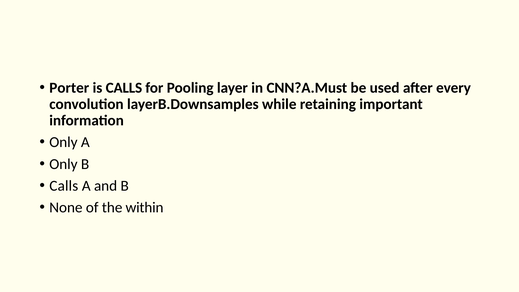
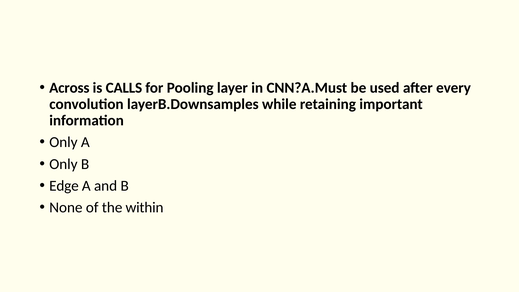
Porter: Porter -> Across (69, 88)
Calls: Calls -> Edge (64, 186)
